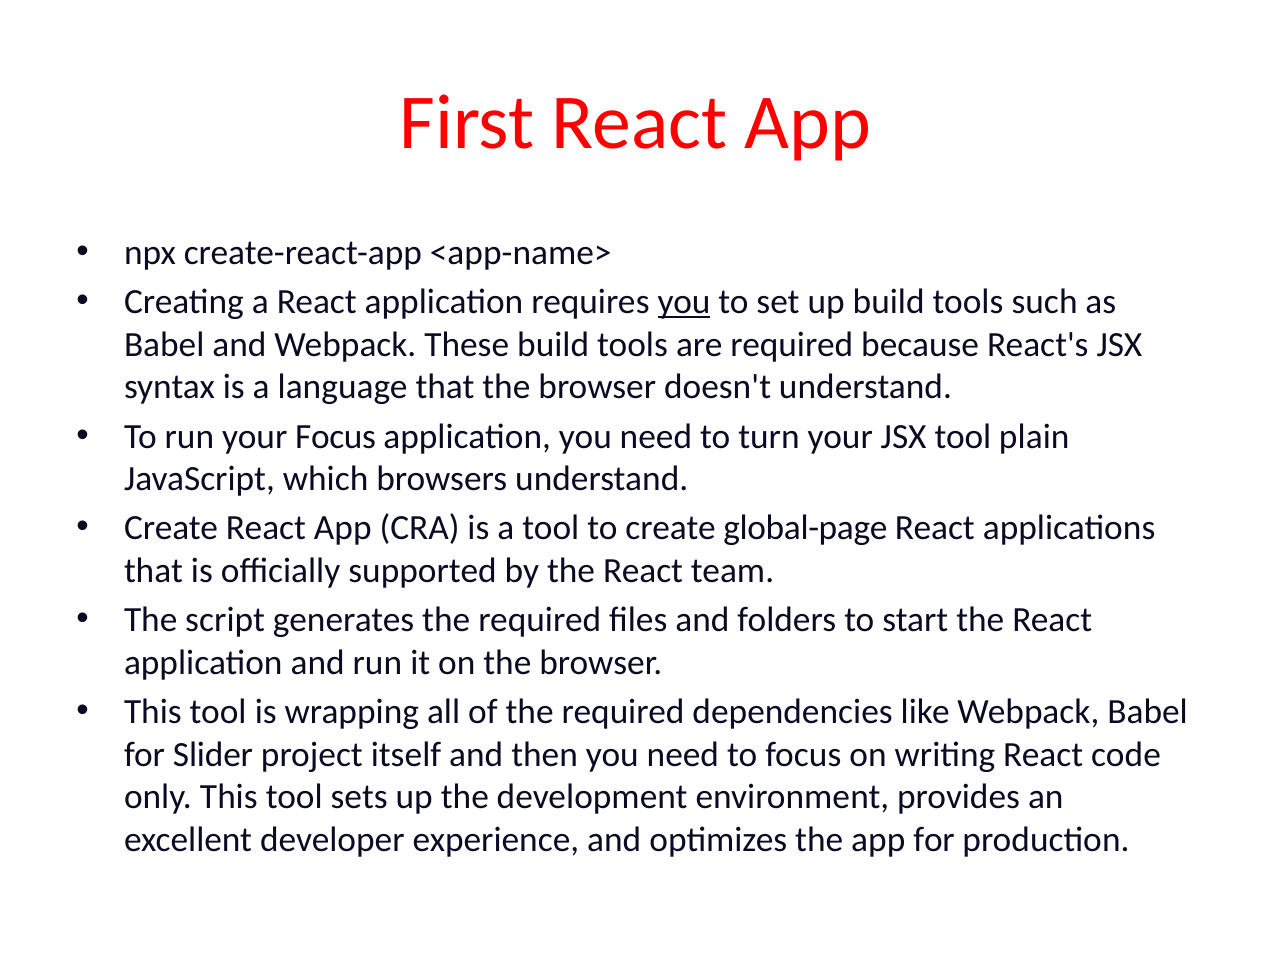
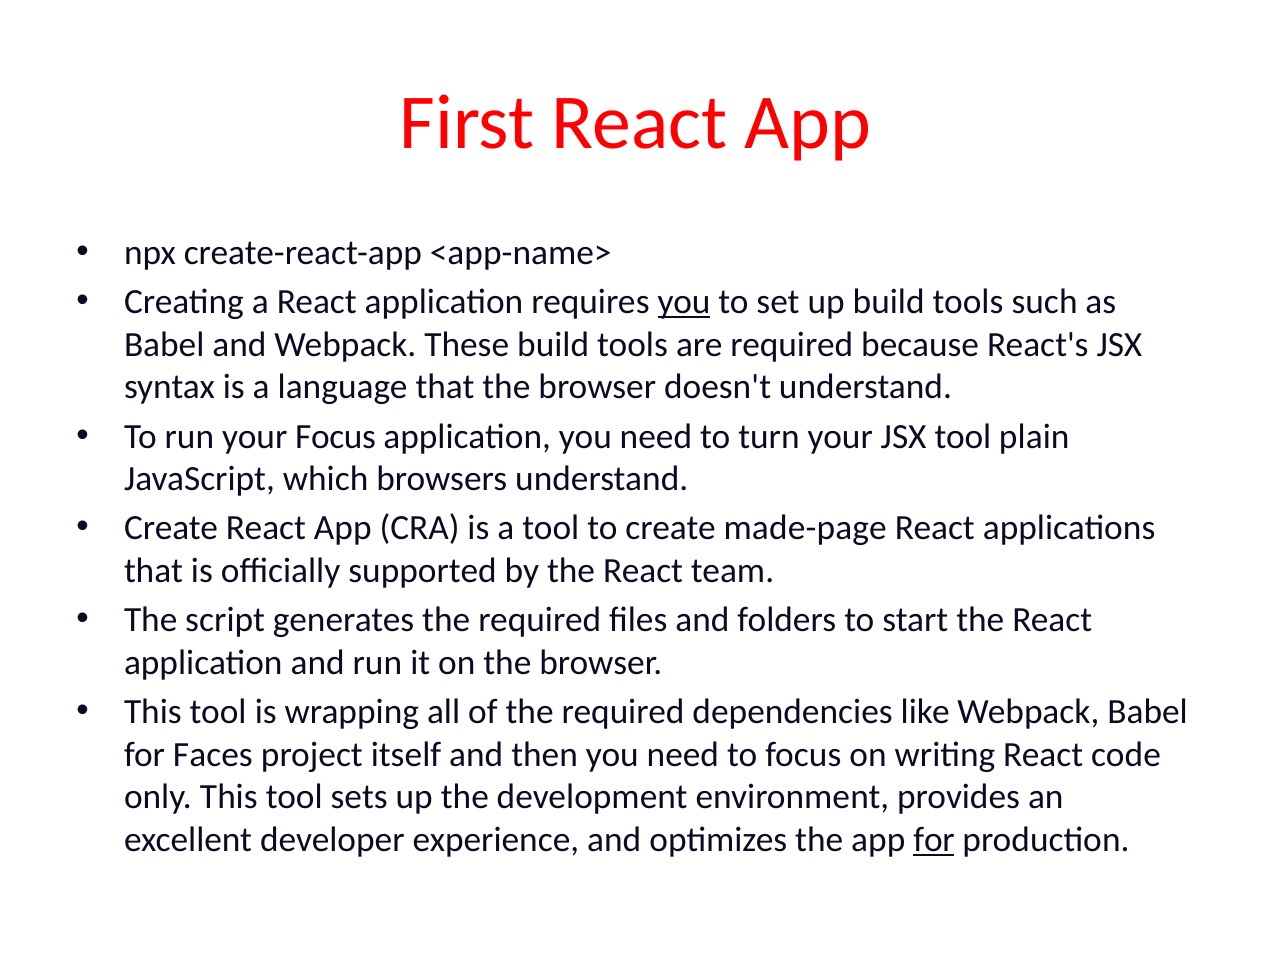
global-page: global-page -> made-page (805, 528)
Slider: Slider -> Faces (213, 755)
for underline: none -> present (934, 839)
